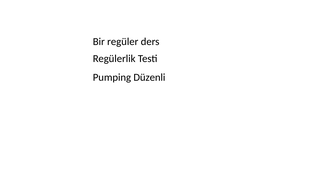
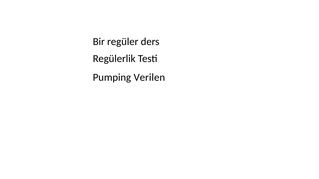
Düzenli: Düzenli -> Verilen (149, 77)
